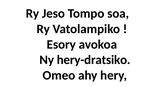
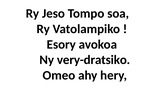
hery-dratsiko: hery-dratsiko -> very-dratsiko (94, 60)
